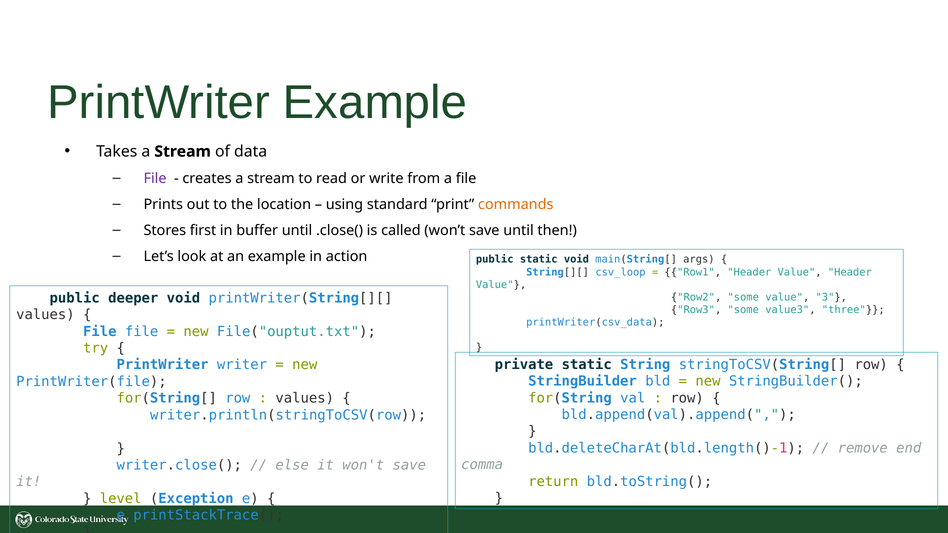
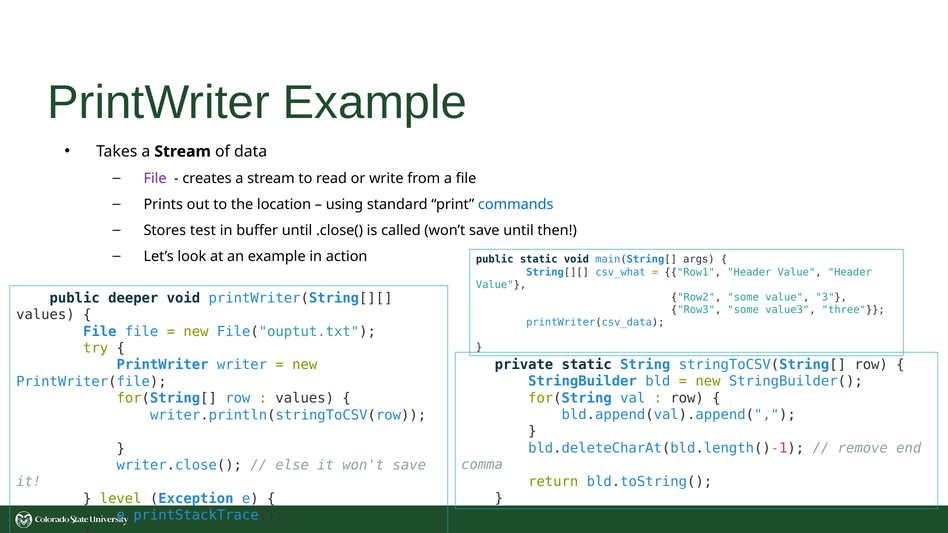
commands colour: orange -> blue (516, 204)
first: first -> test (203, 231)
csv_loop: csv_loop -> csv_what (621, 272)
